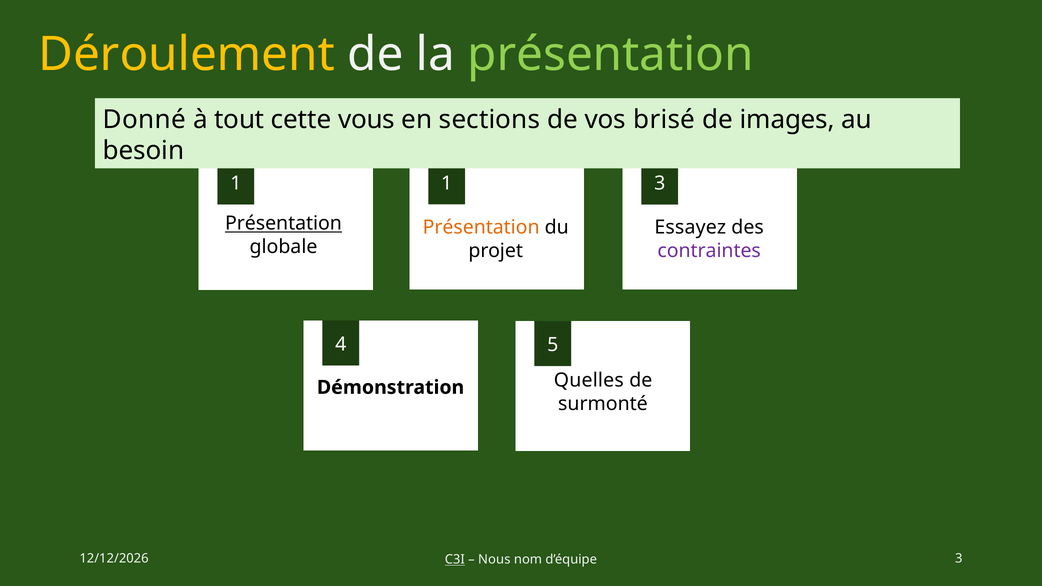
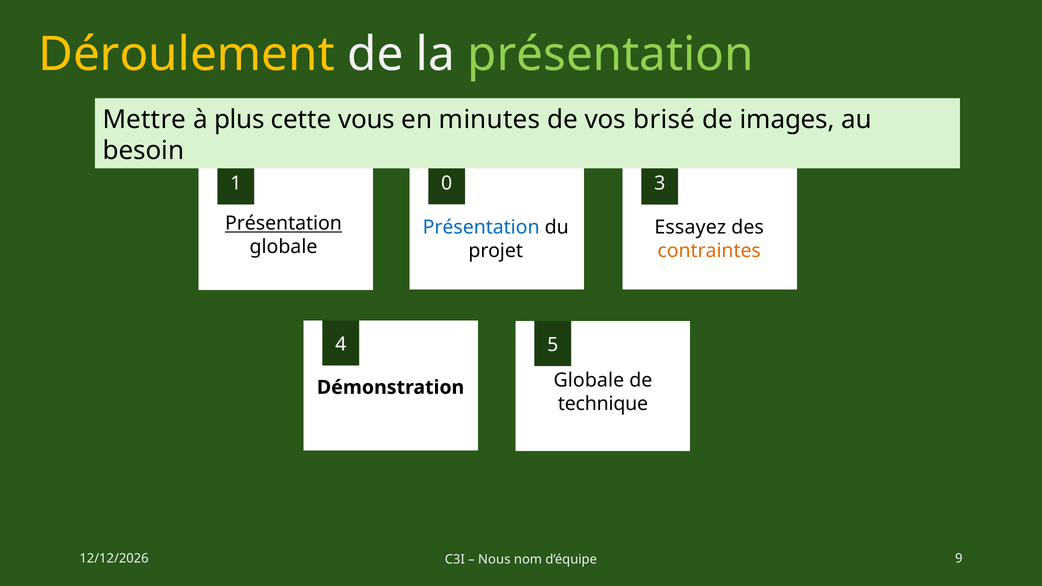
Donné: Donné -> Mettre (144, 120)
tout: tout -> plus (239, 120)
sections: sections -> minutes (490, 120)
1 1: 1 -> 0 (447, 183)
Présentation colour: orange -> blue (481, 227)
contraintes colour: purple -> orange (709, 251)
Démonstration Quelles: Quelles -> Globale (589, 380)
surmonté: surmonté -> technique (603, 404)
C3I underline: present -> none (455, 560)
d’équipe 3: 3 -> 9 (959, 559)
